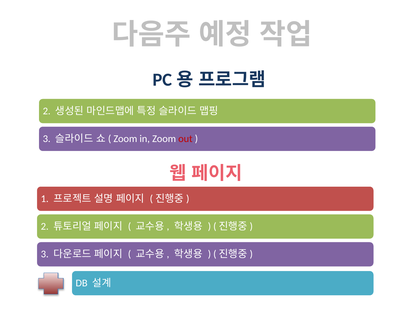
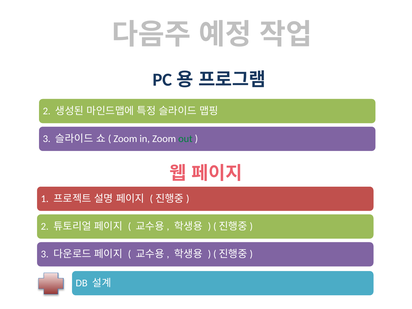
out colour: red -> green (185, 139)
